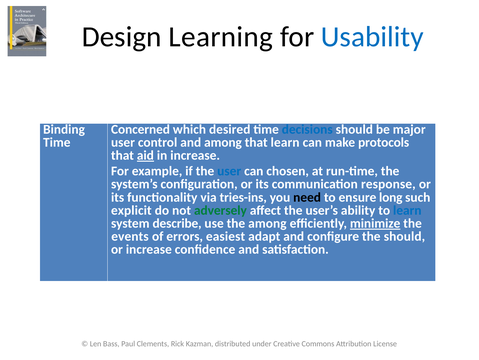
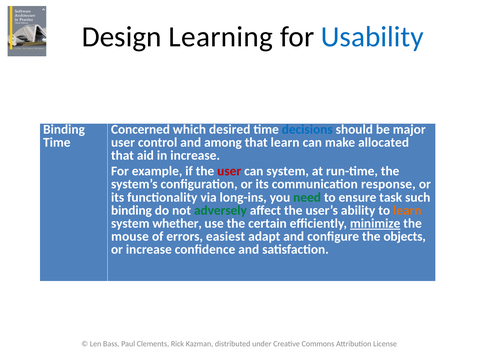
protocols: protocols -> allocated (384, 142)
aid underline: present -> none (145, 155)
user colour: blue -> red (229, 171)
can chosen: chosen -> system (288, 171)
tries-ins: tries-ins -> long-ins (243, 197)
need colour: black -> green (307, 197)
long: long -> task (391, 197)
explicit: explicit -> binding (131, 210)
learn colour: blue -> orange (407, 210)
describe: describe -> whether (177, 223)
the among: among -> certain (267, 223)
events: events -> mouse (130, 236)
the should: should -> objects (405, 236)
